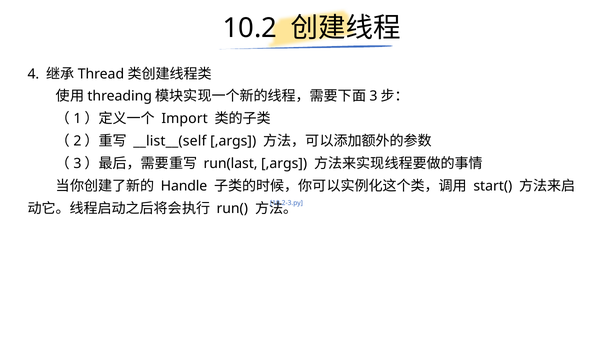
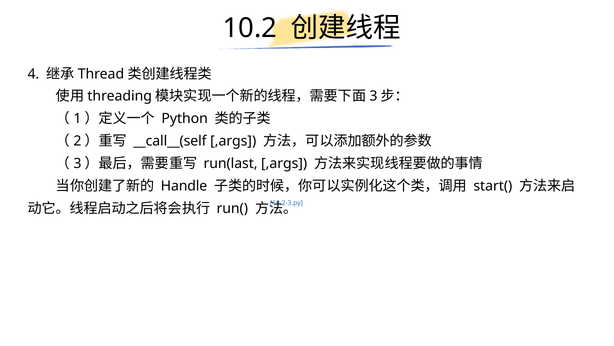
Import: Import -> Python (185, 119)
__list__(self: __list__(self -> __call__(self (170, 141)
